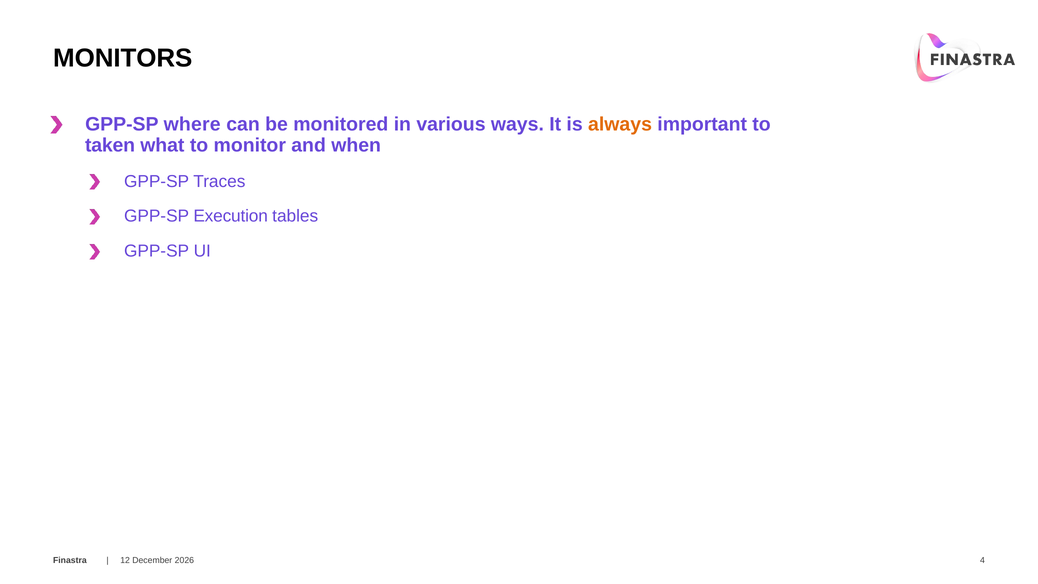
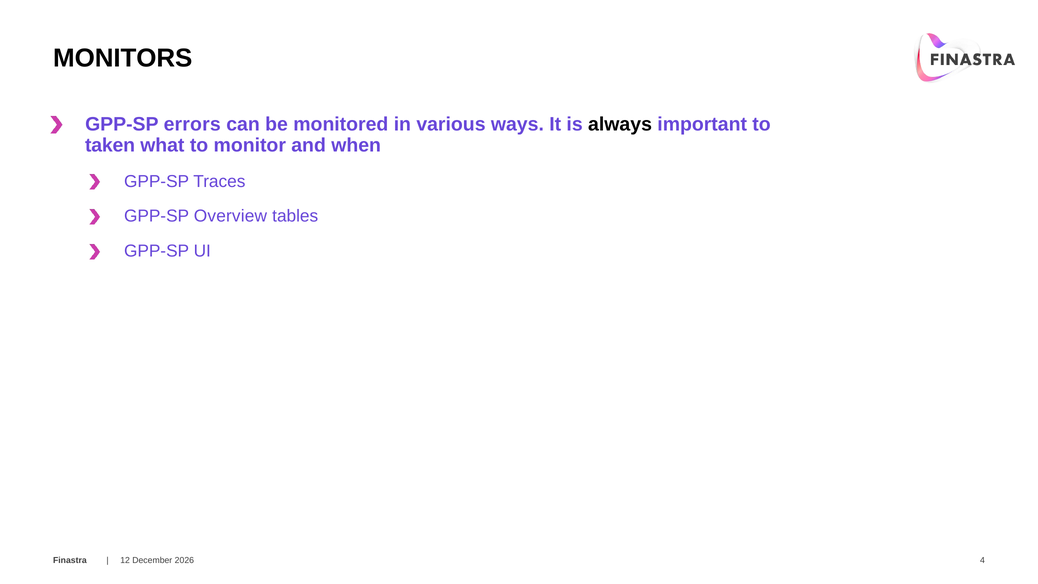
where: where -> errors (192, 124)
always colour: orange -> black (620, 124)
Execution: Execution -> Overview (230, 216)
